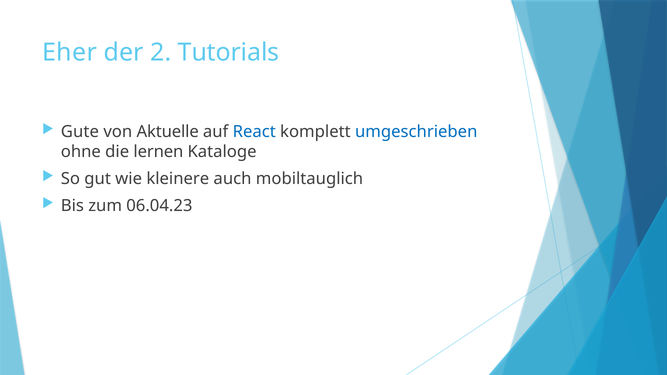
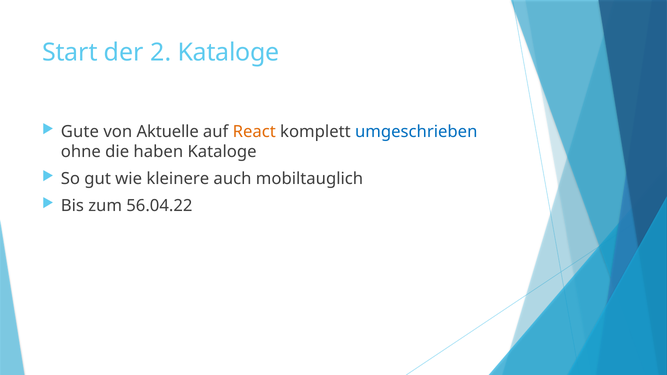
Eher: Eher -> Start (70, 53)
2 Tutorials: Tutorials -> Kataloge (229, 53)
React colour: blue -> orange (254, 132)
lernen: lernen -> haben (158, 152)
06.04.23: 06.04.23 -> 56.04.22 (159, 206)
